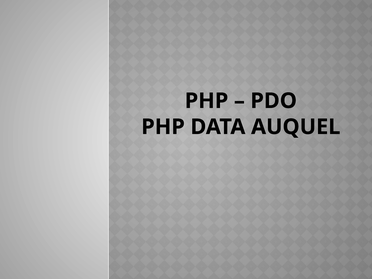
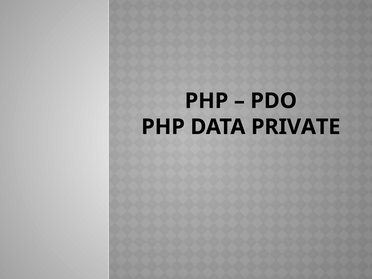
AUQUEL: AUQUEL -> PRIVATE (296, 127)
